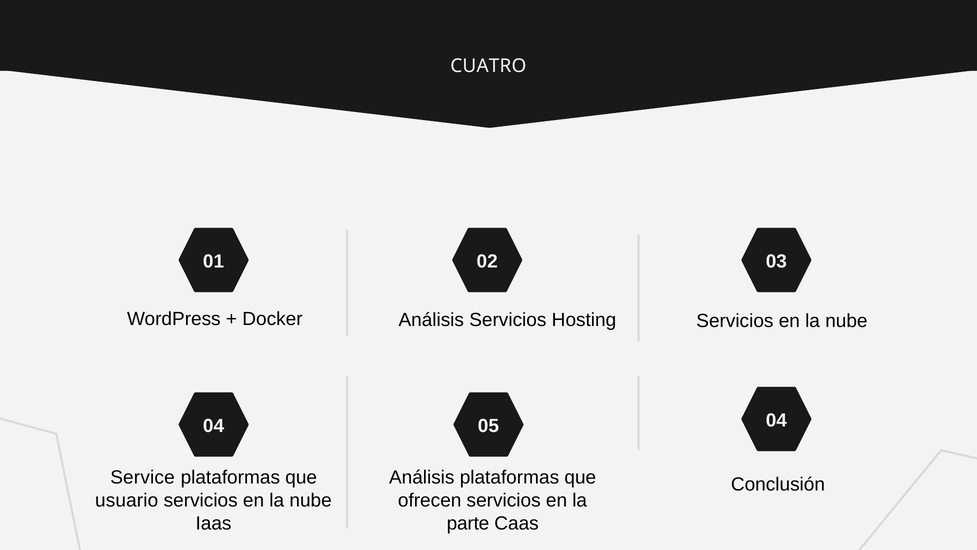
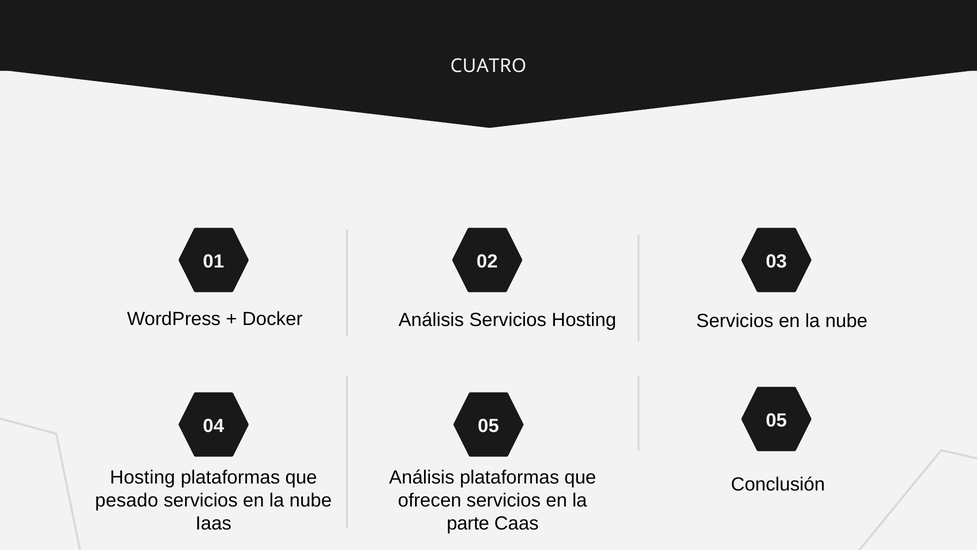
05 04: 04 -> 05 (776, 420)
Service: Service -> Hosting (143, 477)
usuario: usuario -> pesado (127, 500)
